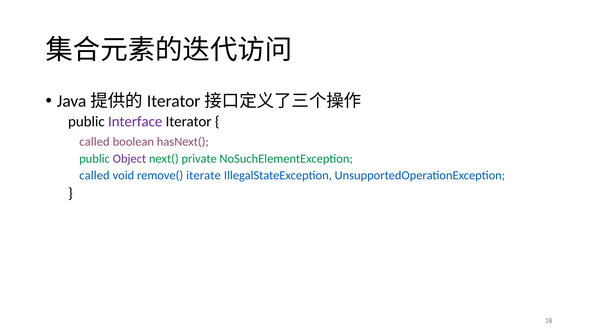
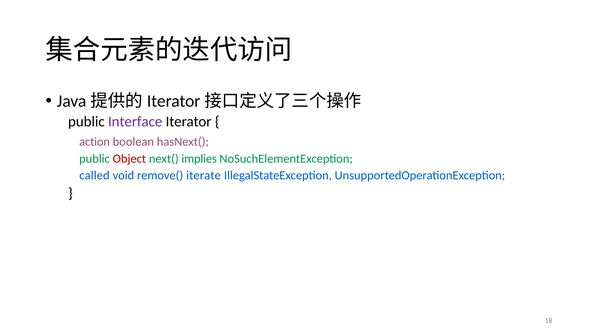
called: called -> action (95, 142)
Object colour: purple -> red (129, 159)
private: private -> implies (199, 159)
